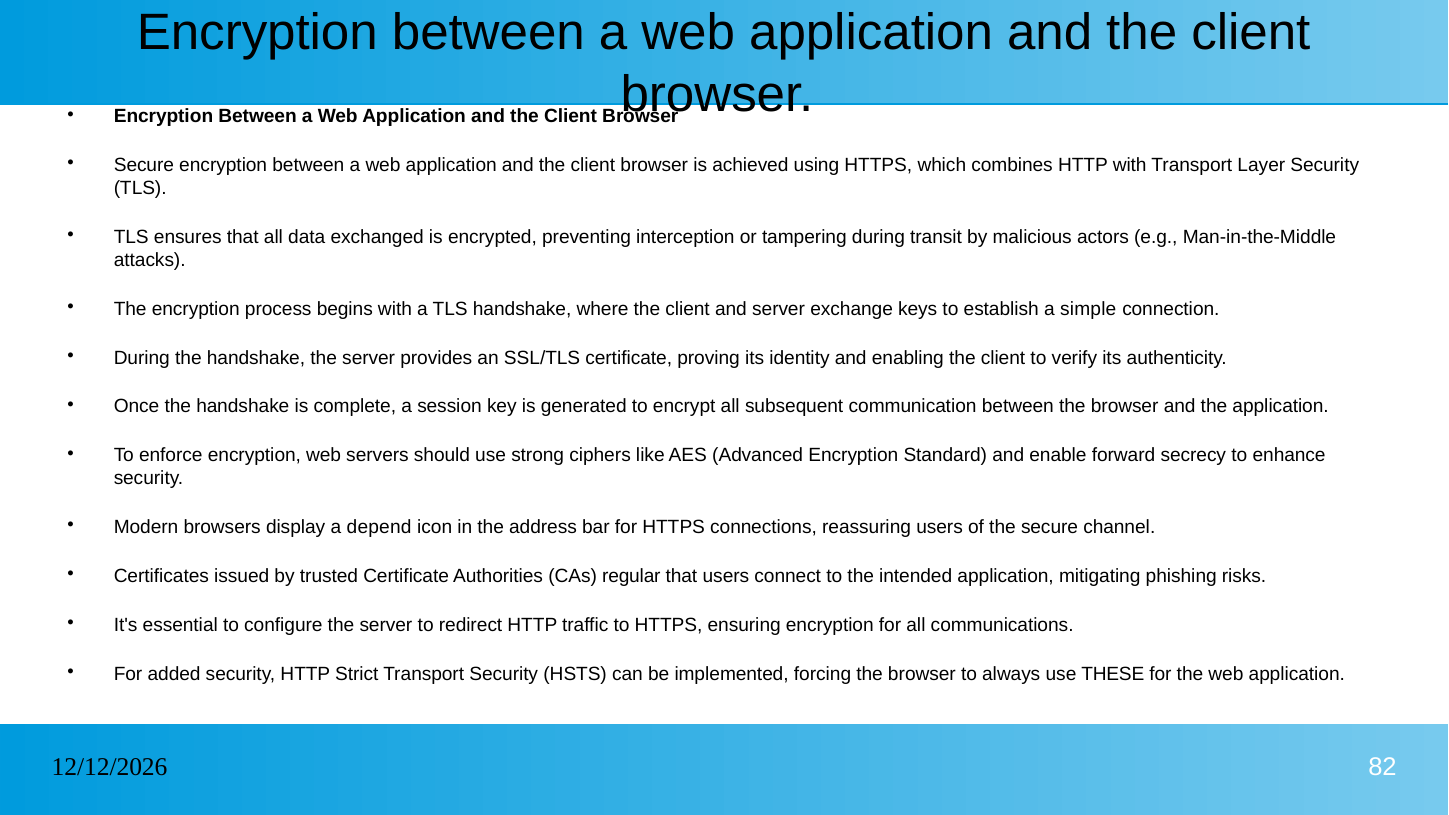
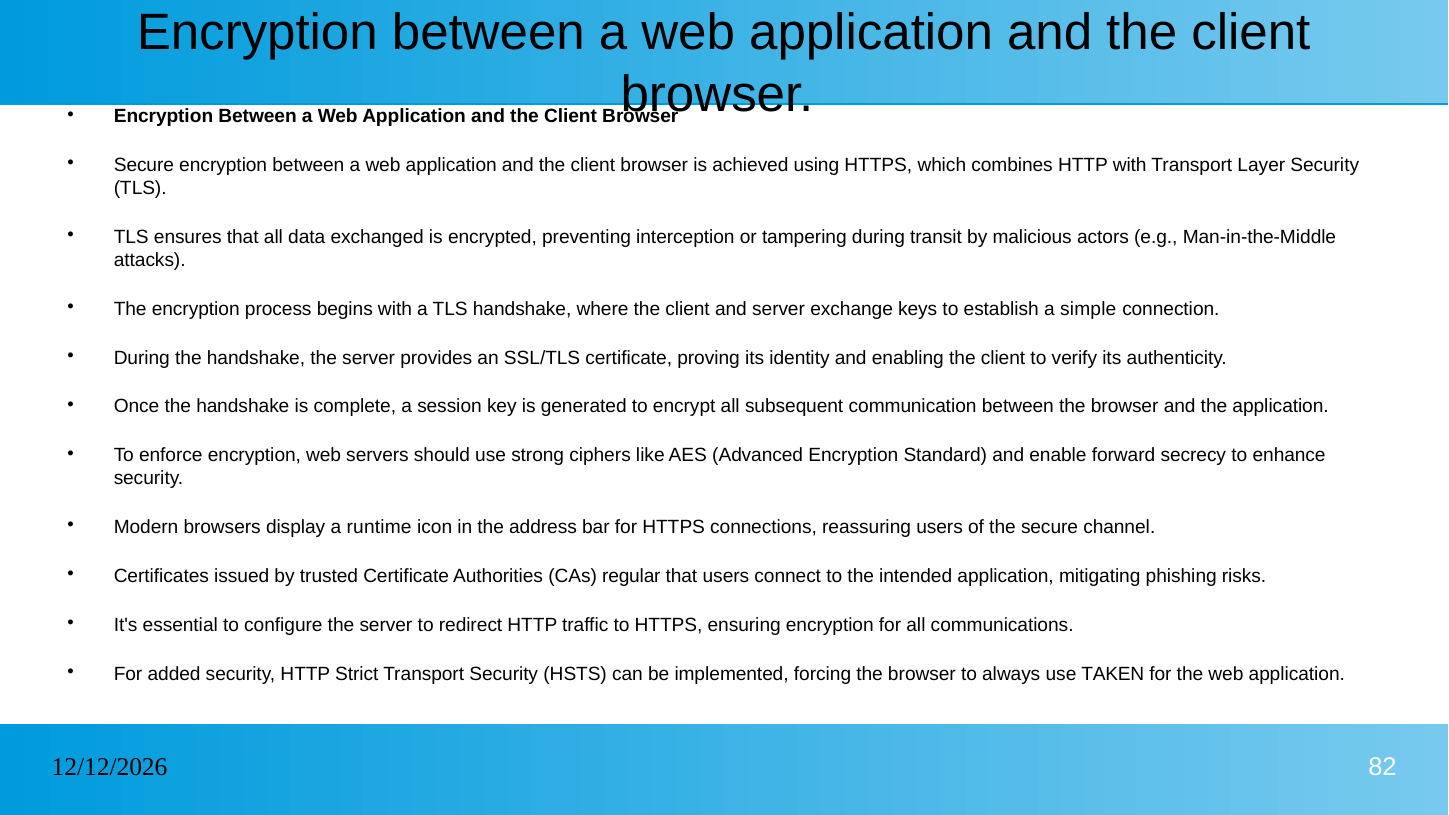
depend: depend -> runtime (379, 527)
THESE: THESE -> TAKEN (1113, 674)
